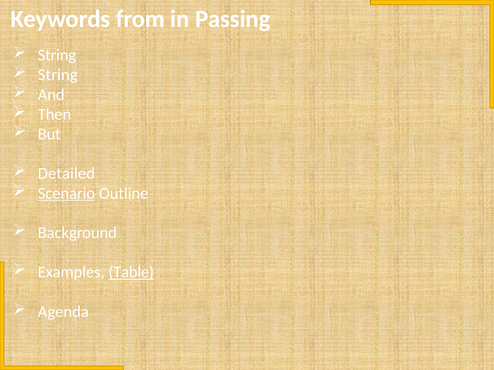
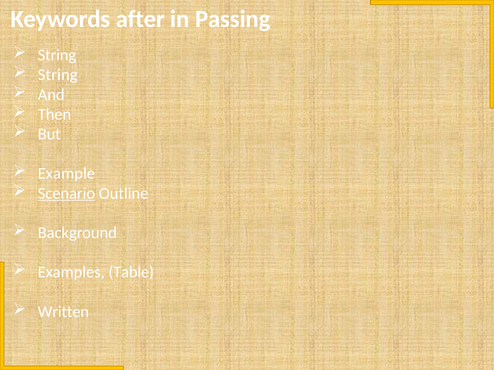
from: from -> after (140, 19)
Detailed: Detailed -> Example (66, 174)
Table underline: present -> none (131, 273)
Agenda: Agenda -> Written (63, 312)
